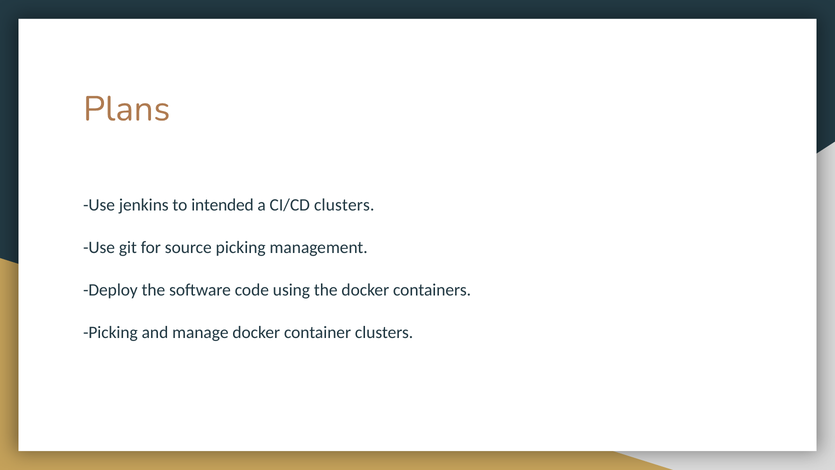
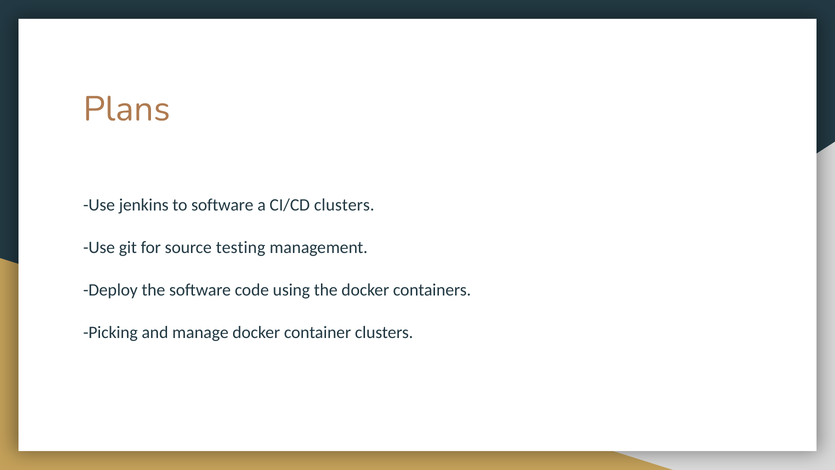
to intended: intended -> software (222, 205)
source picking: picking -> testing (241, 247)
